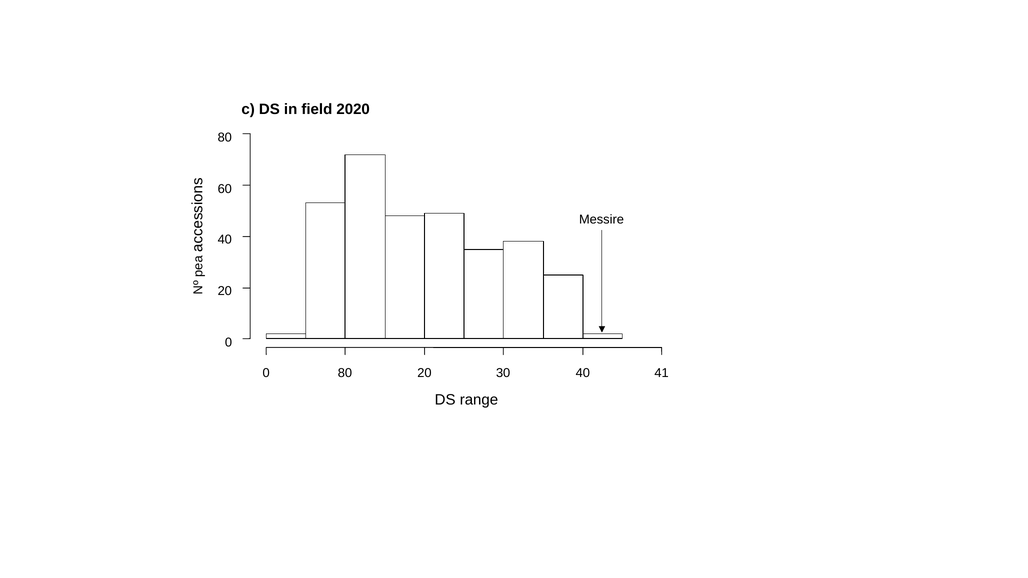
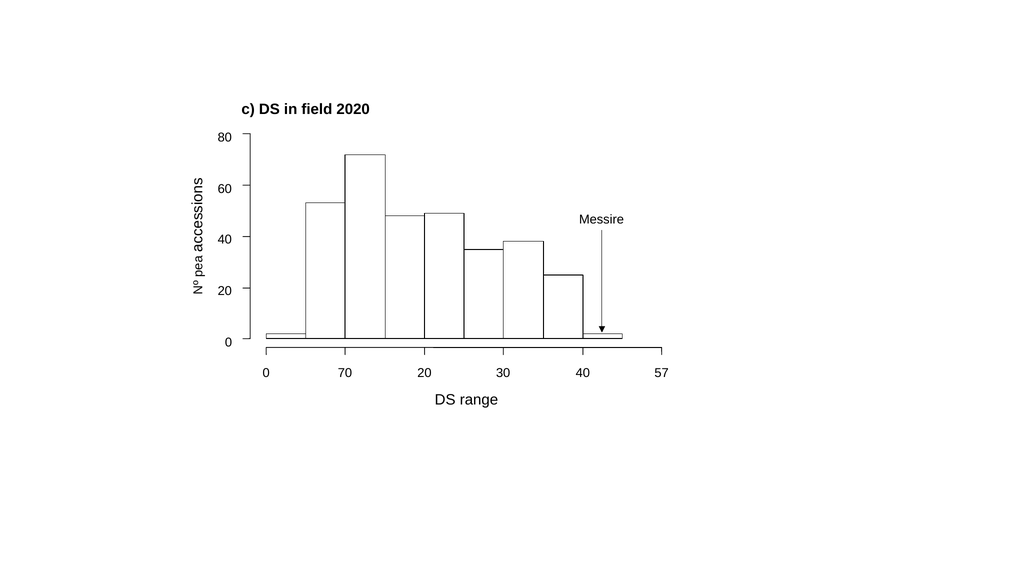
0 80: 80 -> 70 (345, 373)
41: 41 -> 57 (662, 373)
